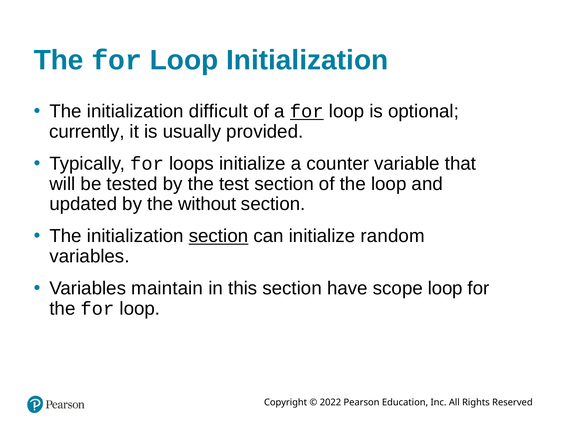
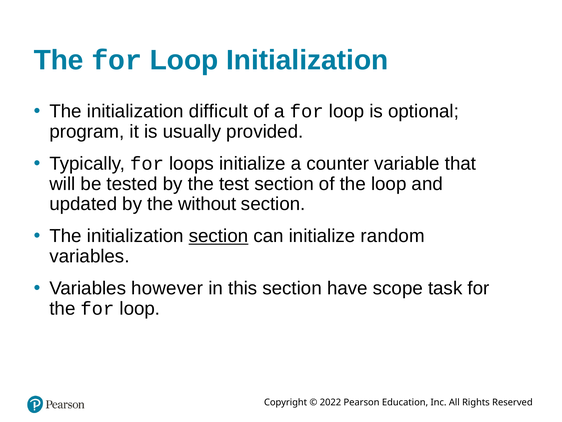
for underline: present -> none (307, 111)
currently: currently -> program (87, 132)
maintain: maintain -> however (167, 288)
scope loop: loop -> task (445, 288)
